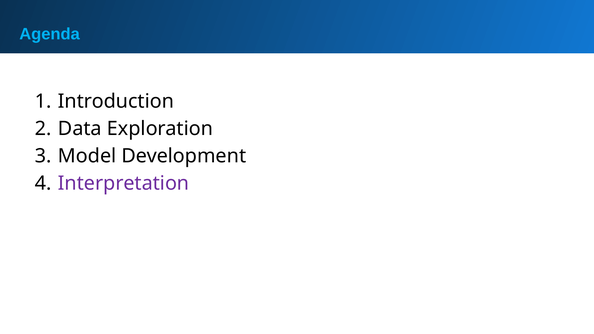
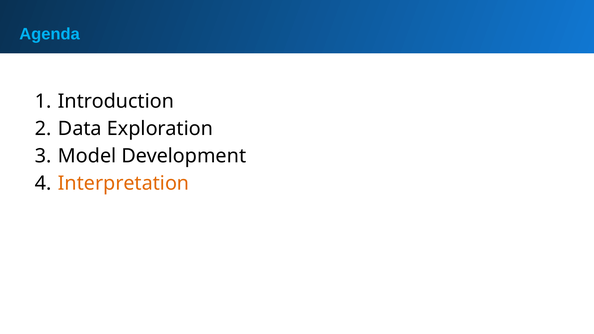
Interpretation colour: purple -> orange (124, 183)
